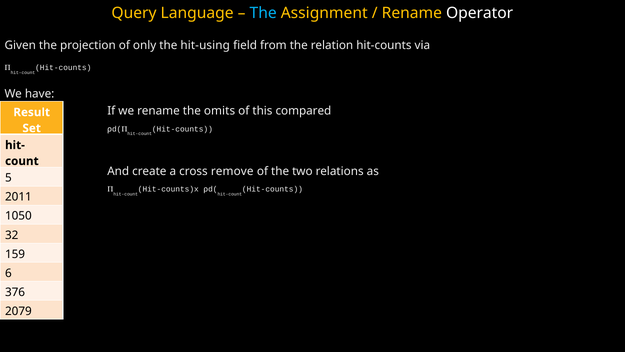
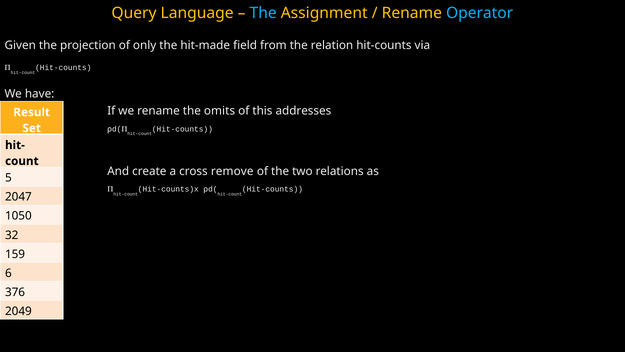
Operator colour: white -> light blue (480, 13)
hit-using: hit-using -> hit-made (205, 45)
compared: compared -> addresses (303, 111)
2011: 2011 -> 2047 (18, 197)
2079: 2079 -> 2049 (18, 311)
